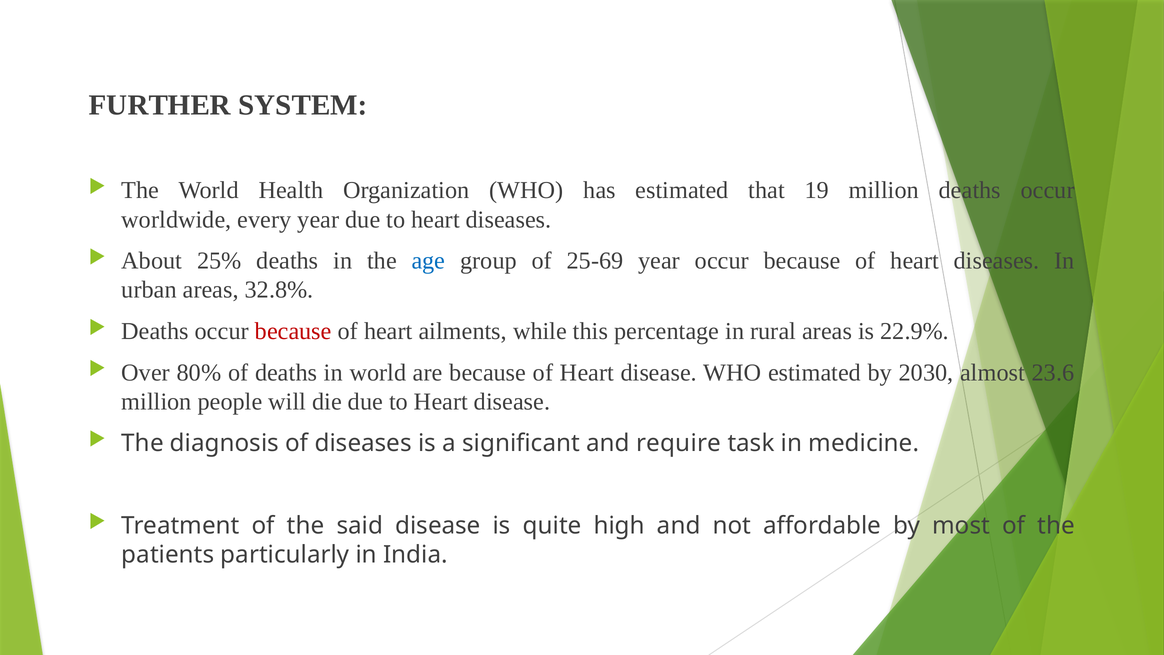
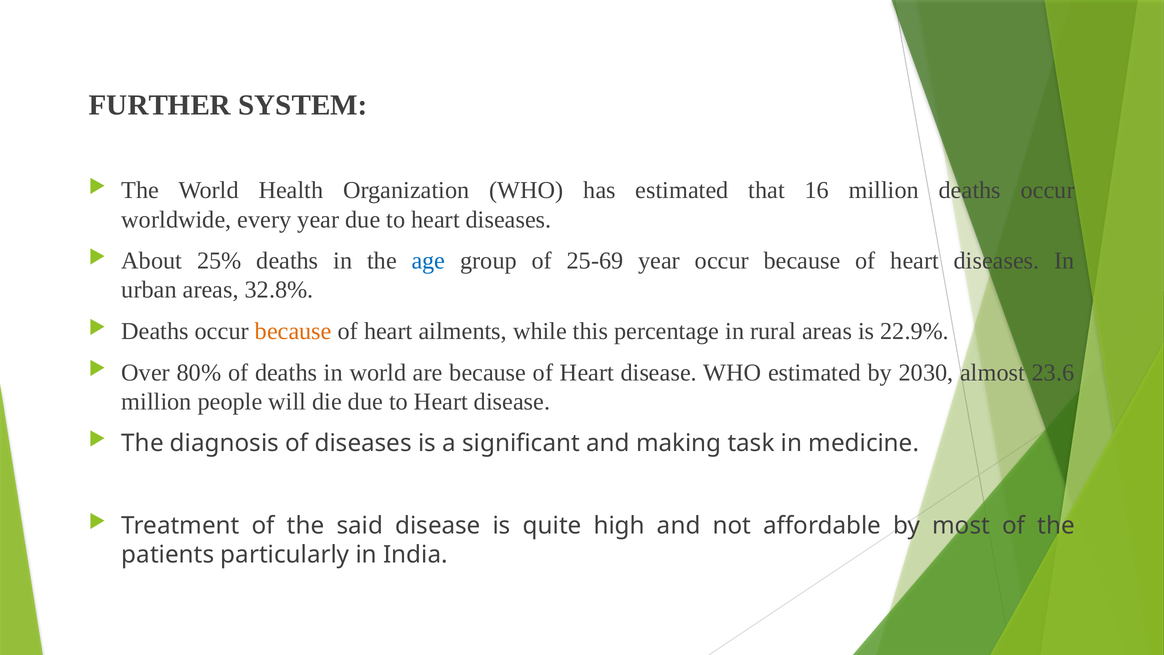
19: 19 -> 16 (817, 190)
because colour: red -> orange (293, 331)
require: require -> making (679, 443)
